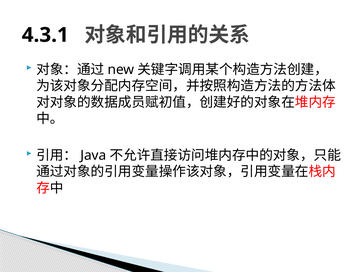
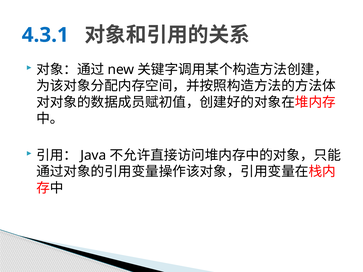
4.3.1 colour: black -> blue (45, 35)
